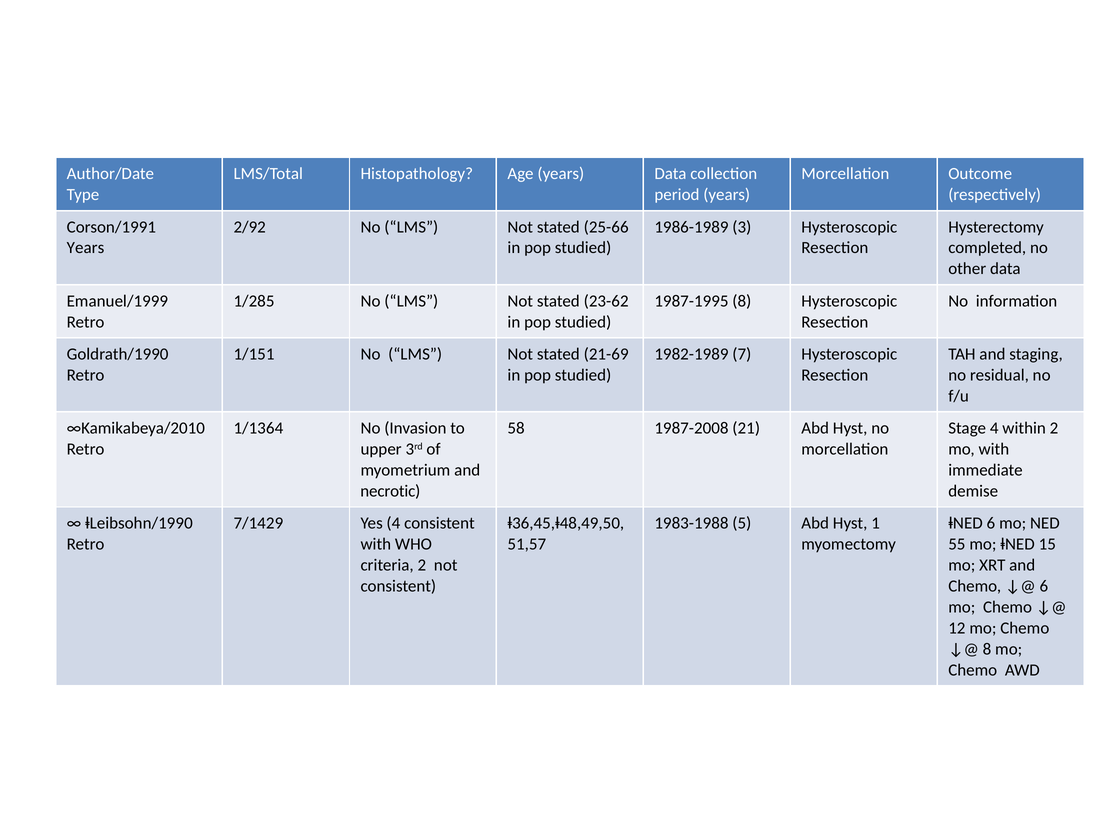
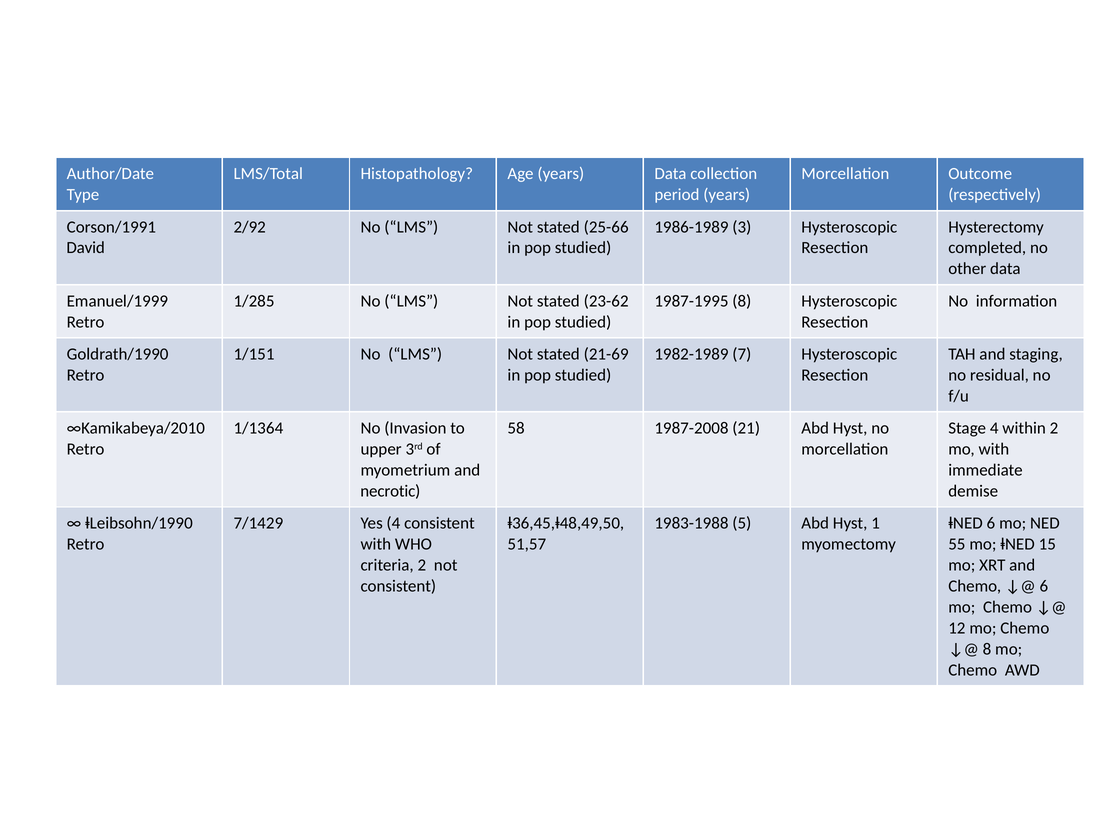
Years: Years -> David (86, 248)
